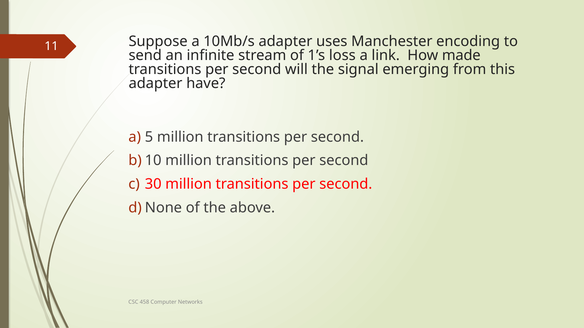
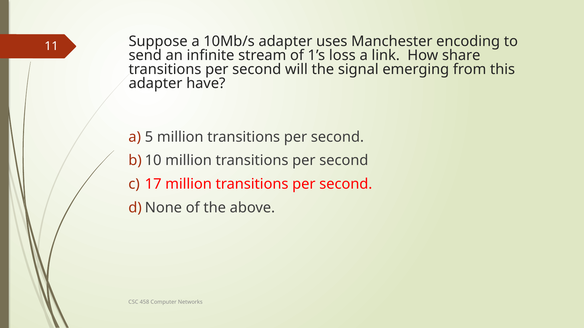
made: made -> share (461, 55)
30: 30 -> 17 (153, 184)
